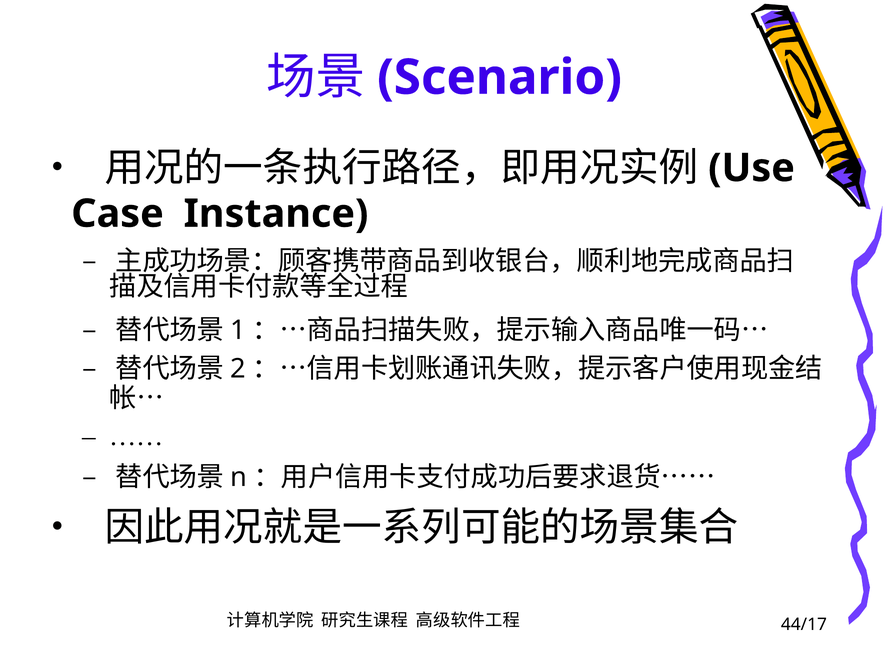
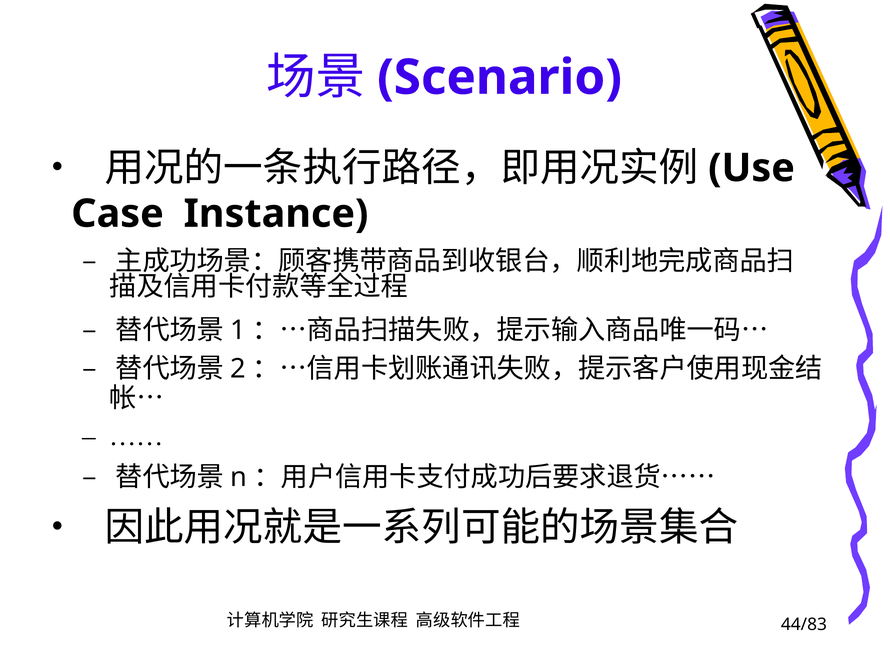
44/17: 44/17 -> 44/83 (804, 625)
